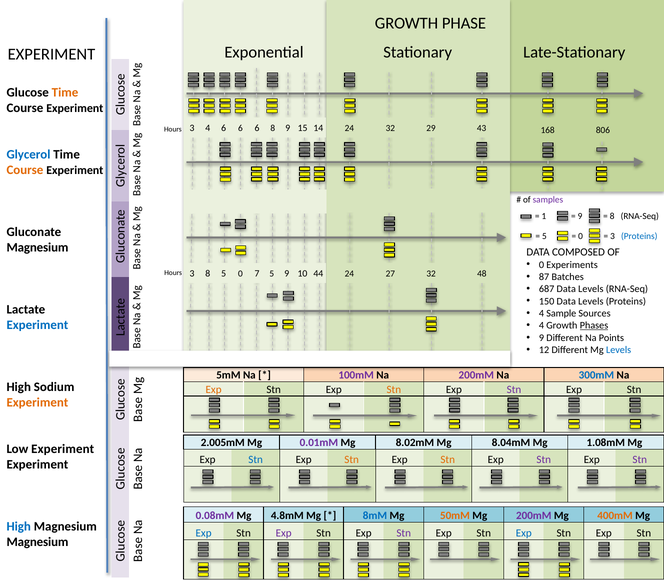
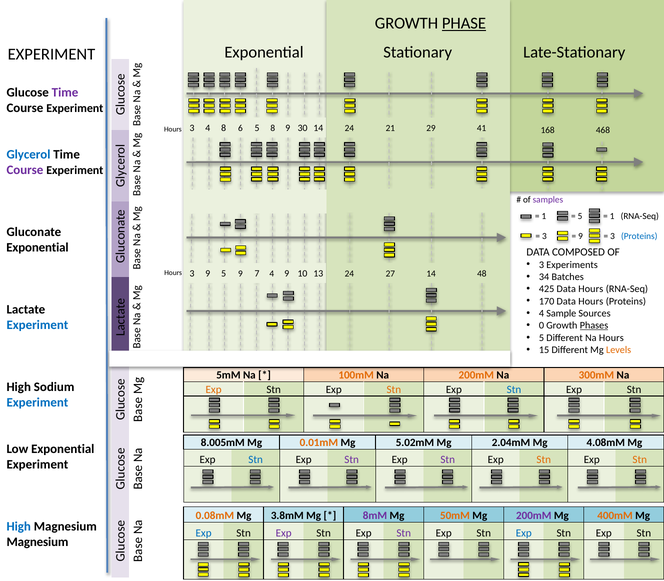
PHASE underline: none -> present (464, 23)
Time colour: orange -> purple (65, 93)
4 6: 6 -> 8 (224, 128)
6: 6 -> 5 (257, 128)
15: 15 -> 30 (303, 128)
24 32: 32 -> 21 (390, 128)
43: 43 -> 41 (482, 128)
806: 806 -> 468 (603, 130)
Course colour: orange -> purple (25, 170)
9: 9 -> 5 (580, 216)
8: 8 -> 1 (612, 216)
5: 5 -> 3 (544, 236)
0: 0 -> 9 (581, 236)
Magnesium: Magnesium -> Exponential (37, 248)
0: 0 -> 3 (542, 265)
3 8: 8 -> 9 (208, 274)
5 0: 0 -> 9 (240, 274)
7 5: 5 -> 4 (272, 274)
44: 44 -> 13 (318, 274)
27 32: 32 -> 14 (431, 274)
87: 87 -> 34 (544, 277)
687: 687 -> 425 (547, 289)
Levels: Levels -> Hours (591, 289)
150: 150 -> 170 (547, 301)
Levels: Levels -> Hours (591, 301)
4: 4 -> 0 (542, 326)
9: 9 -> 5 (542, 338)
Na Points: Points -> Hours (611, 338)
12: 12 -> 15 (544, 350)
Levels colour: blue -> orange (619, 350)
100mM colour: purple -> orange (356, 375)
200mM colour: purple -> orange (476, 375)
300mM colour: blue -> orange (596, 375)
Stn colour: purple -> blue (514, 390)
Experiment colour: orange -> blue (37, 403)
2.005mM: 2.005mM -> 8.005mM (223, 443)
0.01mM colour: purple -> orange (319, 443)
8.02mM: 8.02mM -> 5.02mM (415, 443)
8.04mM: 8.04mM -> 2.04mM (511, 443)
1.08mM: 1.08mM -> 4.08mM (606, 443)
Low Experiment: Experiment -> Exponential (63, 449)
Stn colour: orange -> purple (352, 460)
Stn colour: orange -> purple (448, 460)
Stn colour: purple -> orange (544, 460)
Stn colour: purple -> orange (640, 460)
0.08mM colour: purple -> orange (215, 516)
4.8mM: 4.8mM -> 3.8mM (287, 516)
8mM colour: blue -> purple (375, 516)
